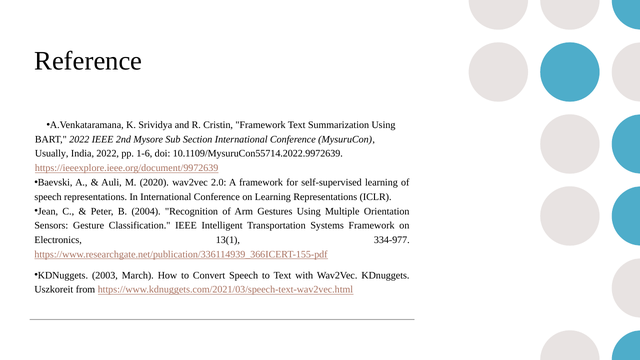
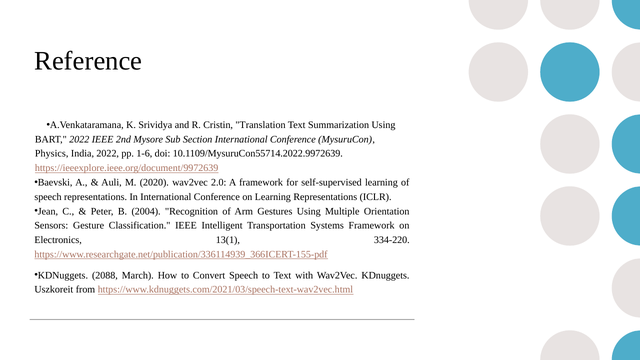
Cristin Framework: Framework -> Translation (261, 125)
Usually: Usually -> Physics (52, 154)
334-977: 334-977 -> 334-220 (392, 240)
2003: 2003 -> 2088 (105, 275)
